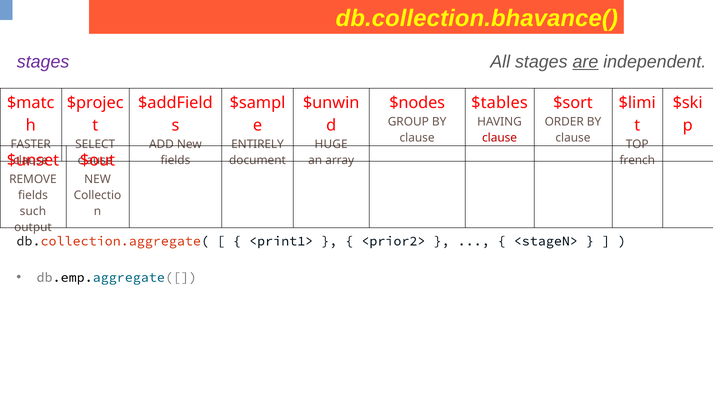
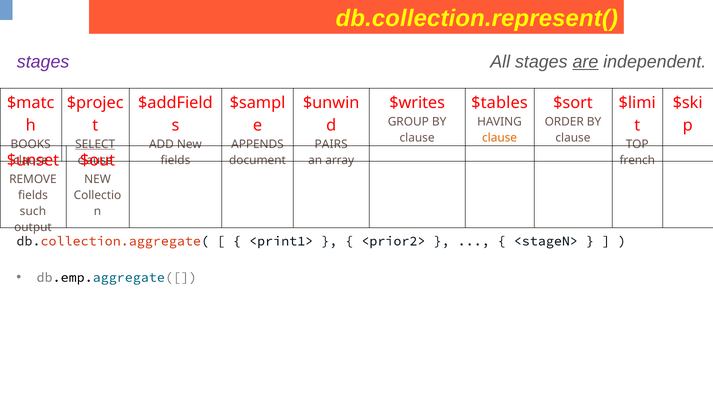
db.collection.bhavance(: db.collection.bhavance( -> db.collection.represent( (477, 19)
$nodes: $nodes -> $writes (417, 103)
clause colour: red -> orange (500, 138)
FASTER: FASTER -> BOOKS (31, 144)
SELECT underline: none -> present (95, 144)
ENTIRELY: ENTIRELY -> APPENDS (257, 144)
HUGE: HUGE -> PAIRS (331, 144)
